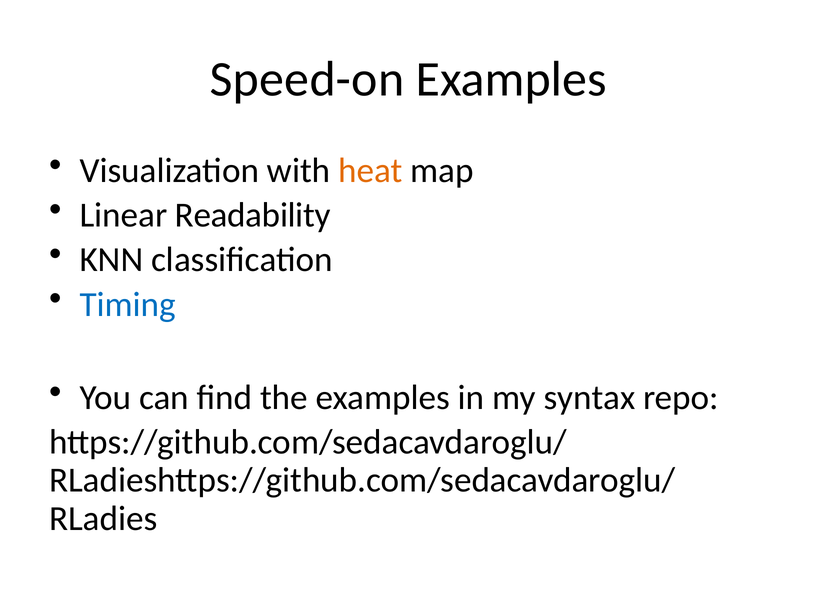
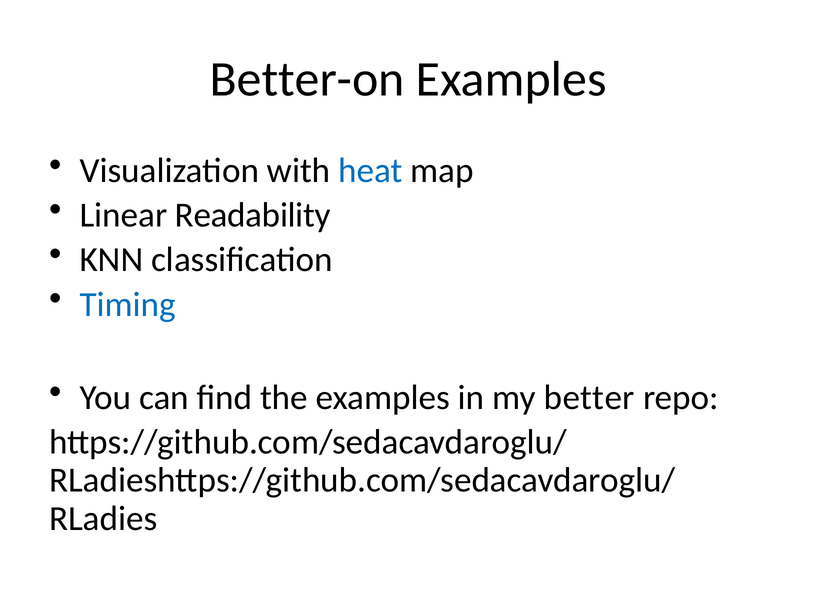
Speed-on: Speed-on -> Better-on (307, 79)
heat colour: orange -> blue (370, 171)
syntax: syntax -> better (589, 398)
